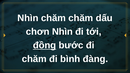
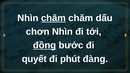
chăm underline: none -> present (53, 18)
chăm: chăm -> quyết (34, 59)
bình: bình -> phút (70, 59)
